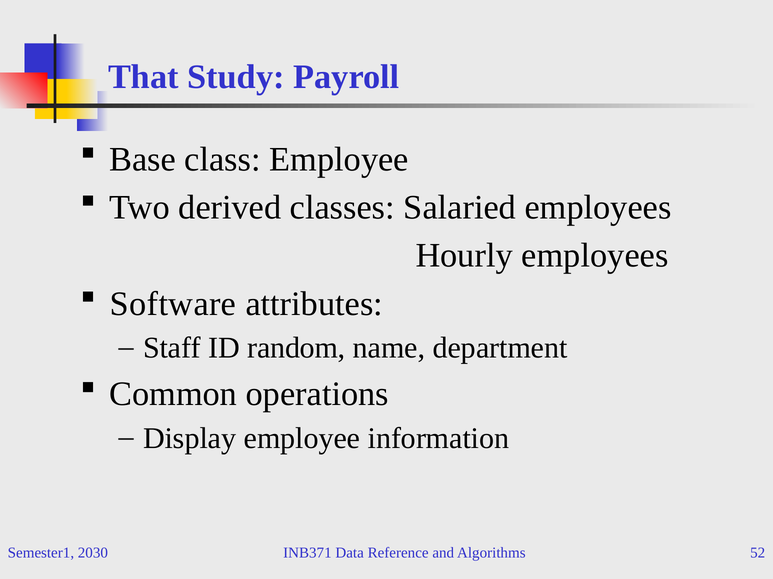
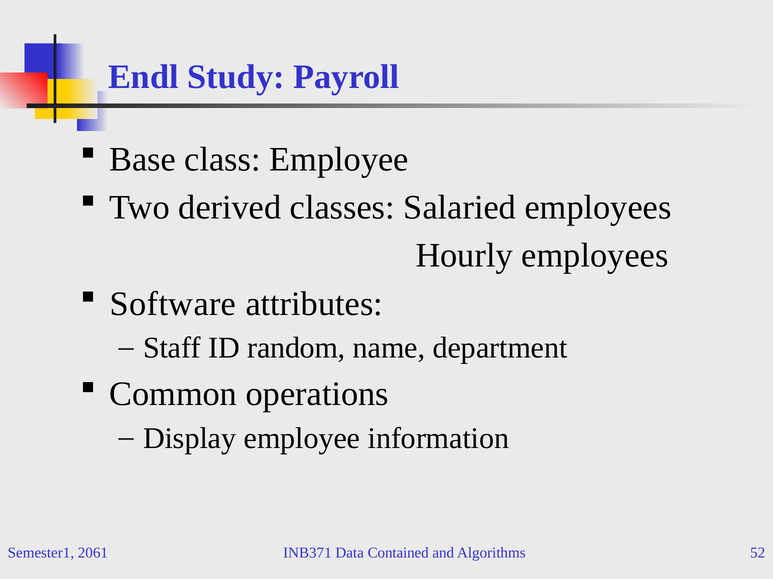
That: That -> Endl (143, 77)
2030: 2030 -> 2061 (93, 553)
Reference: Reference -> Contained (398, 553)
